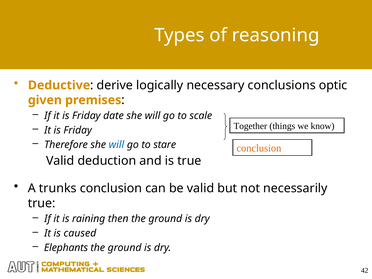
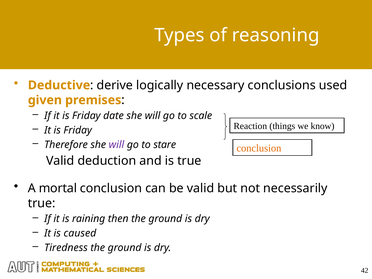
optic: optic -> used (333, 85)
Together: Together -> Reaction (250, 126)
will colour: blue -> purple (116, 145)
trunks: trunks -> mortal (58, 188)
Elephants: Elephants -> Tiredness (66, 248)
